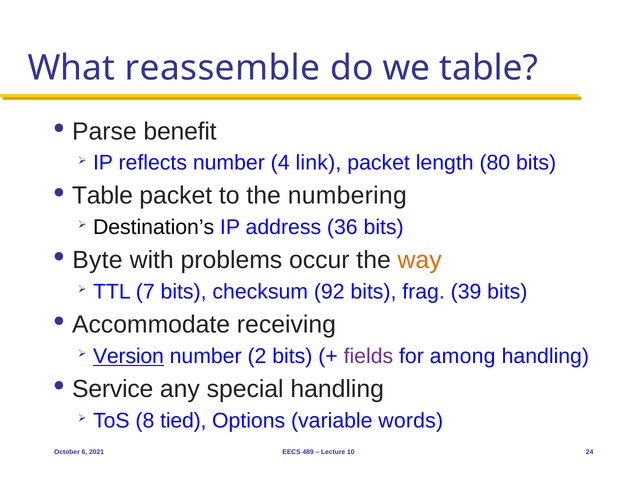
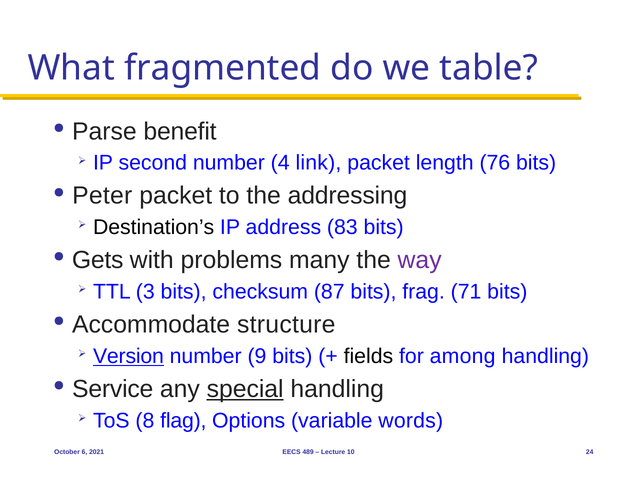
reassemble: reassemble -> fragmented (223, 68)
reflects: reflects -> second (153, 163)
80: 80 -> 76 (495, 163)
Table: Table -> Peter (102, 196)
numbering: numbering -> addressing (347, 196)
36: 36 -> 83 (342, 227)
Byte: Byte -> Gets (98, 260)
occur: occur -> many (319, 260)
way colour: orange -> purple (420, 260)
7: 7 -> 3 (145, 292)
92: 92 -> 87 (329, 292)
39: 39 -> 71 (466, 292)
receiving: receiving -> structure (286, 325)
2: 2 -> 9 (257, 356)
fields colour: purple -> black (368, 356)
special underline: none -> present (245, 389)
tied: tied -> flag (183, 421)
